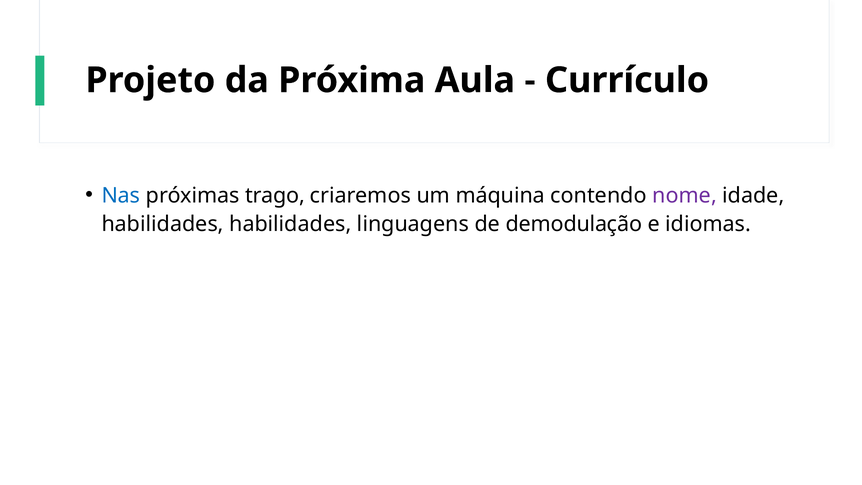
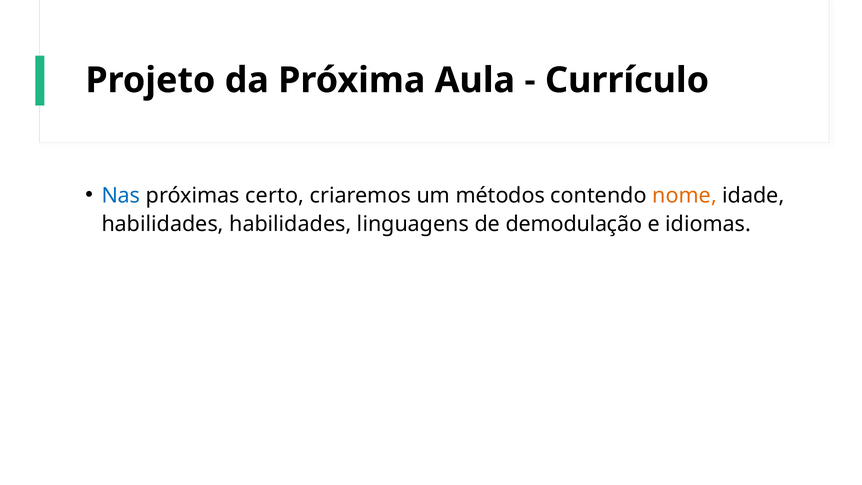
trago: trago -> certo (275, 195)
máquina: máquina -> métodos (500, 195)
nome colour: purple -> orange (685, 195)
